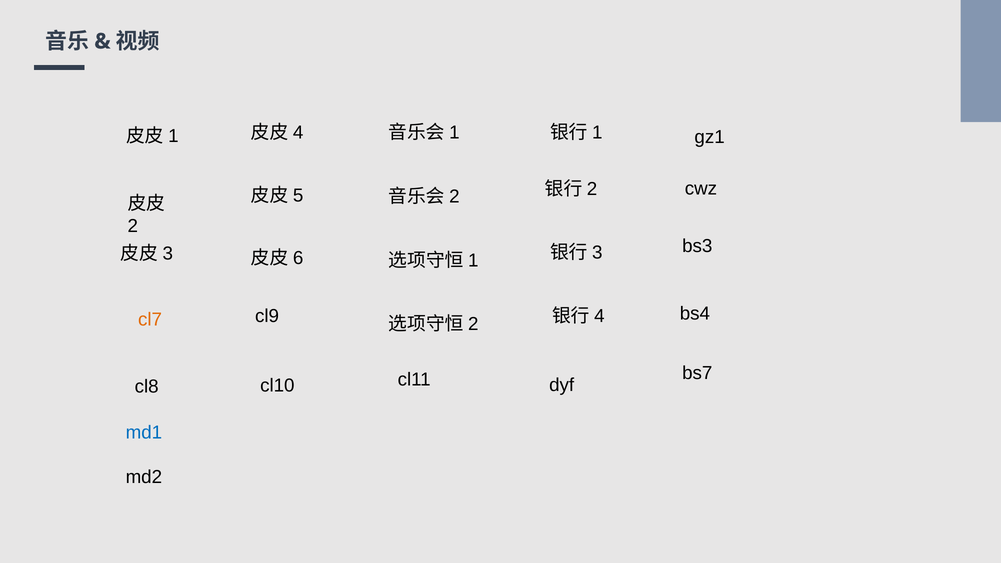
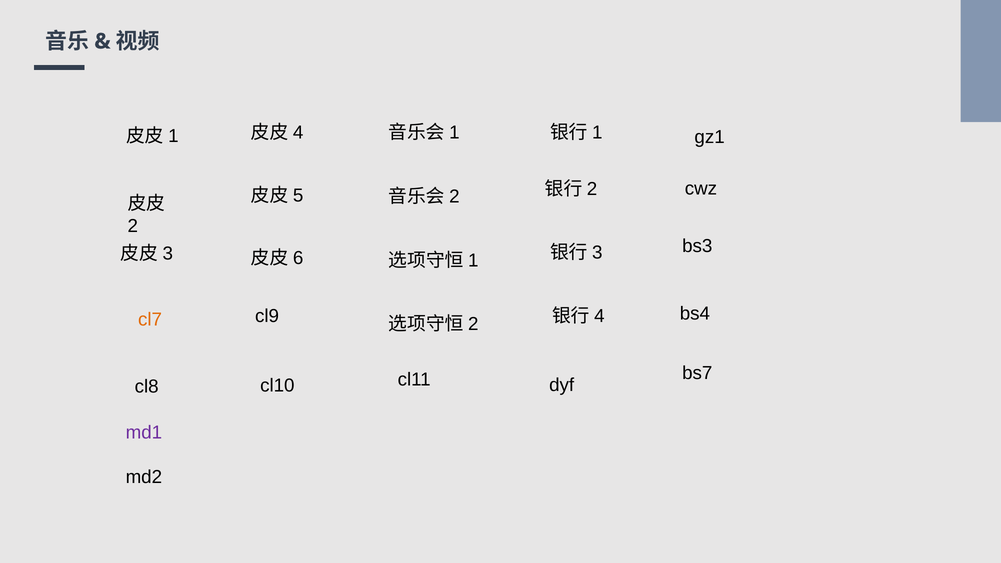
md1 colour: blue -> purple (144, 433)
